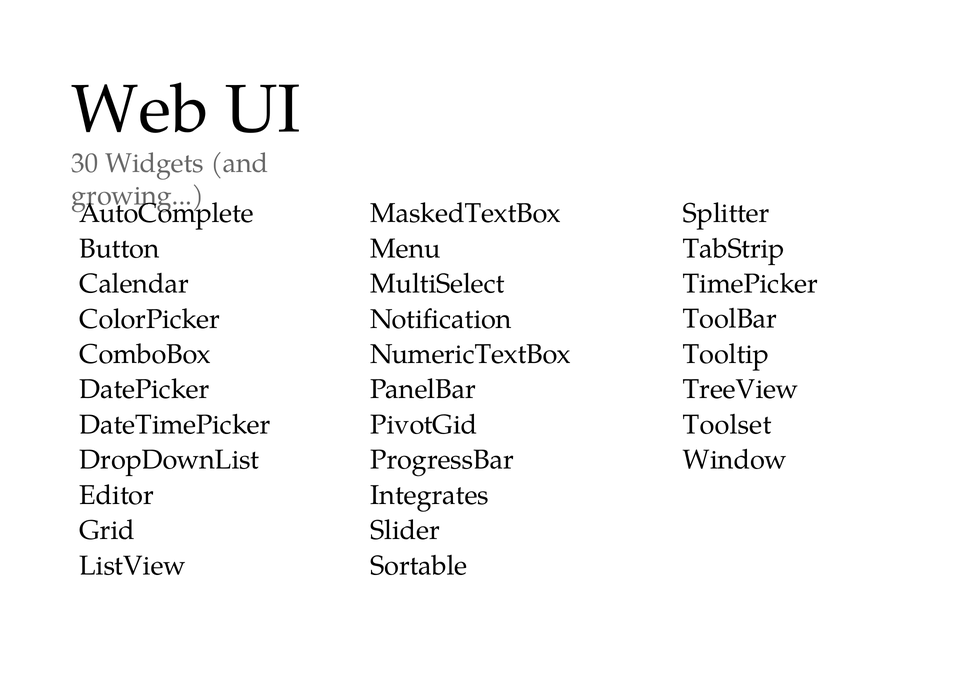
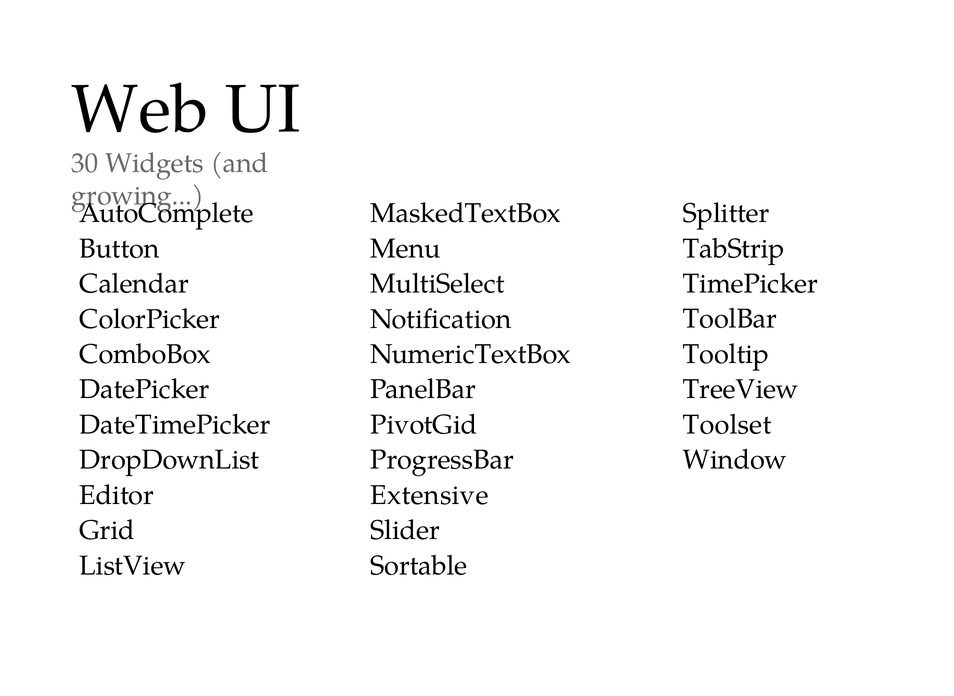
Integrates: Integrates -> Extensive (429, 495)
